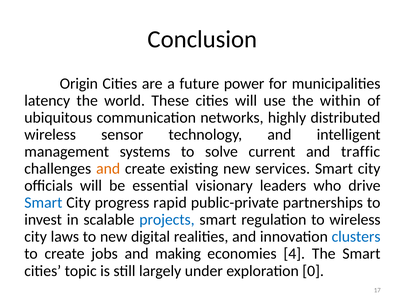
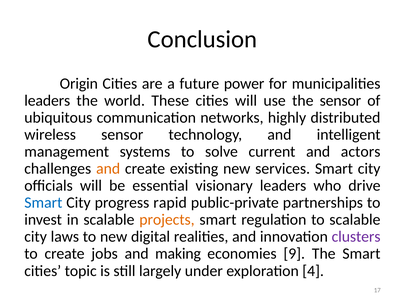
latency: latency -> leaders (47, 100)
the within: within -> sensor (340, 100)
traffic: traffic -> actors (361, 152)
projects colour: blue -> orange (167, 220)
to wireless: wireless -> scalable (355, 220)
clusters colour: blue -> purple (356, 237)
4: 4 -> 9 (294, 254)
0: 0 -> 4 (313, 271)
